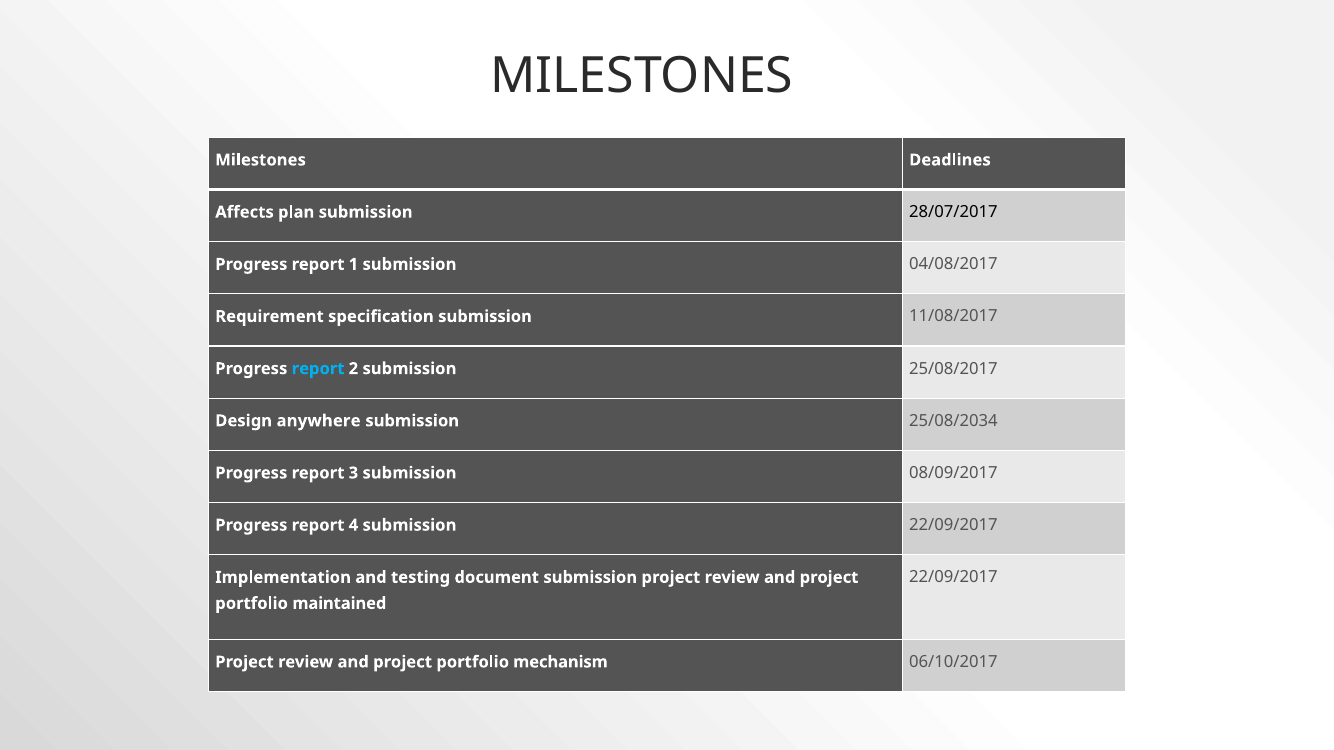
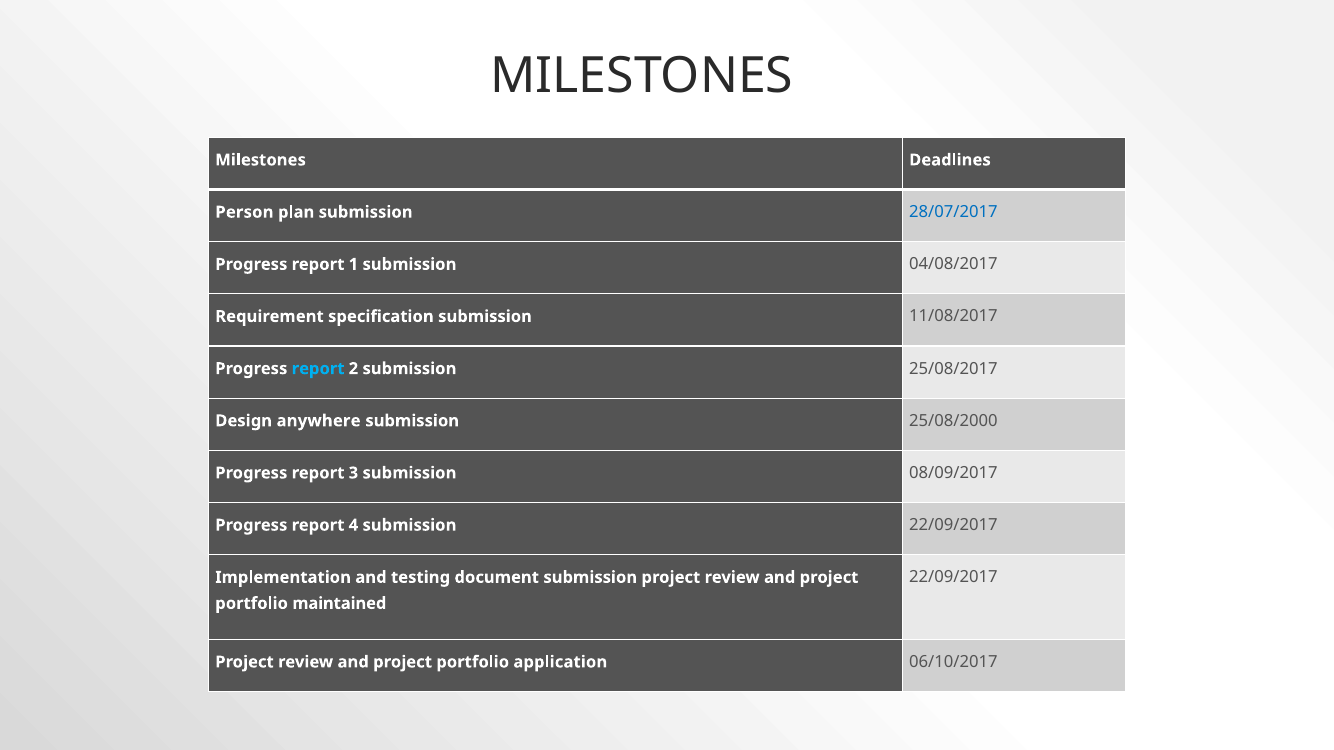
Affects: Affects -> Person (244, 212)
28/07/2017 colour: black -> blue (953, 212)
25/08/2034: 25/08/2034 -> 25/08/2000 (953, 421)
mechanism: mechanism -> application (560, 662)
